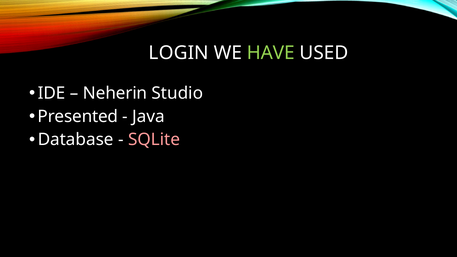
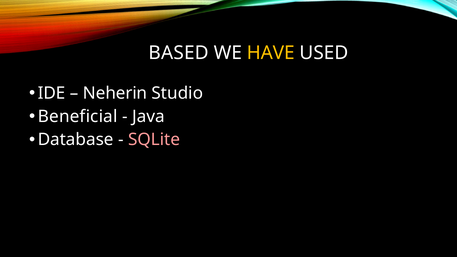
LOGIN: LOGIN -> BASED (179, 53)
HAVE colour: light green -> yellow (271, 53)
Presented: Presented -> Beneficial (78, 116)
